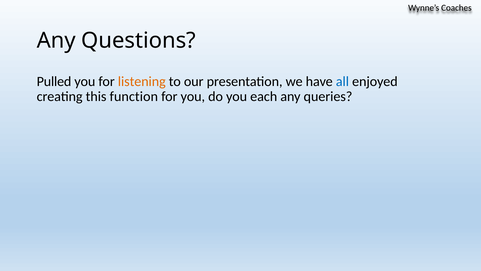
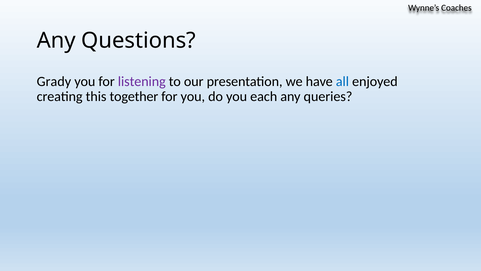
Pulled: Pulled -> Grady (54, 81)
listening colour: orange -> purple (142, 81)
function: function -> together (134, 96)
